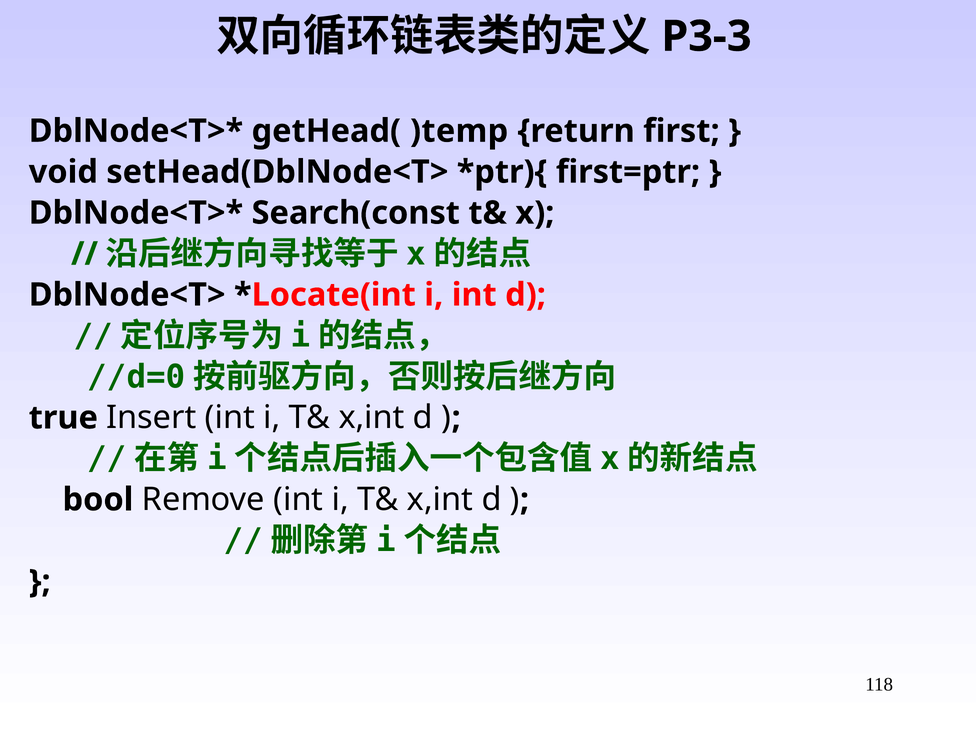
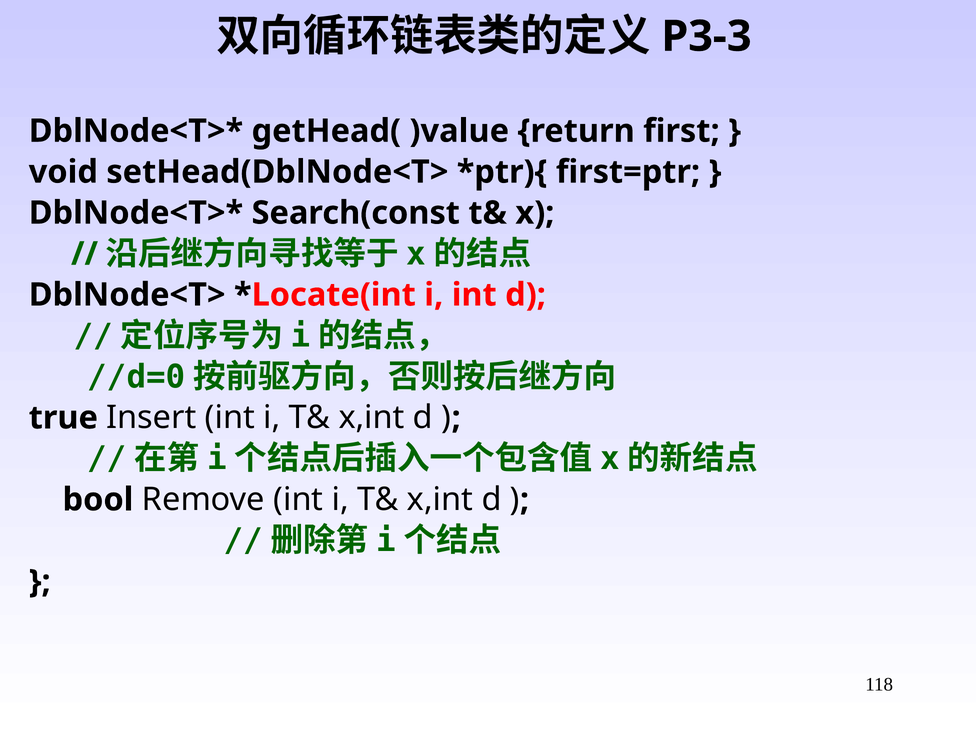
)temp: )temp -> )value (459, 131)
